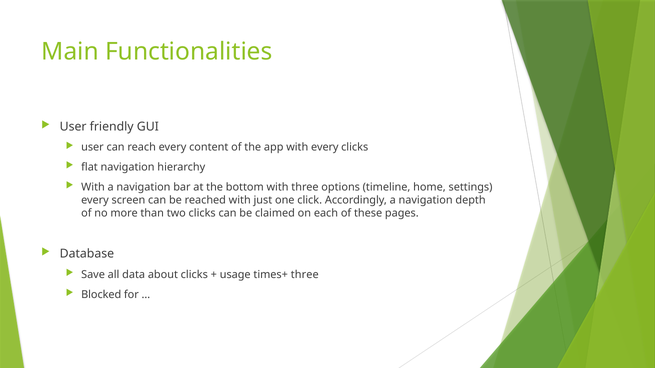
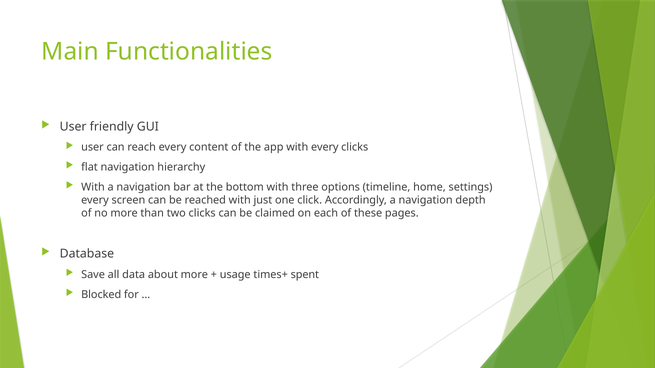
about clicks: clicks -> more (194, 275)
times+ three: three -> spent (305, 275)
